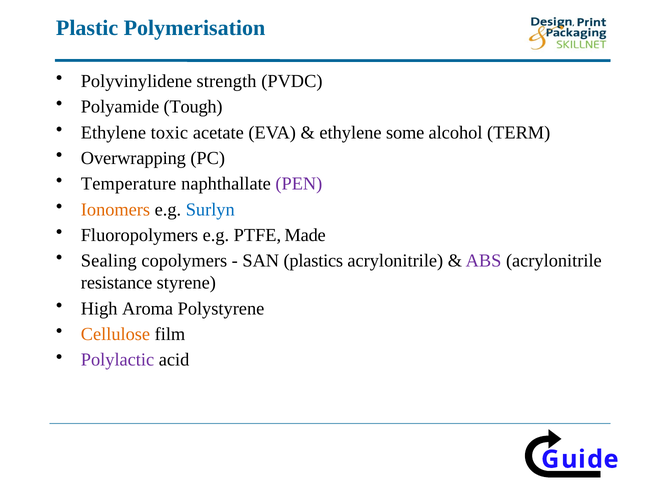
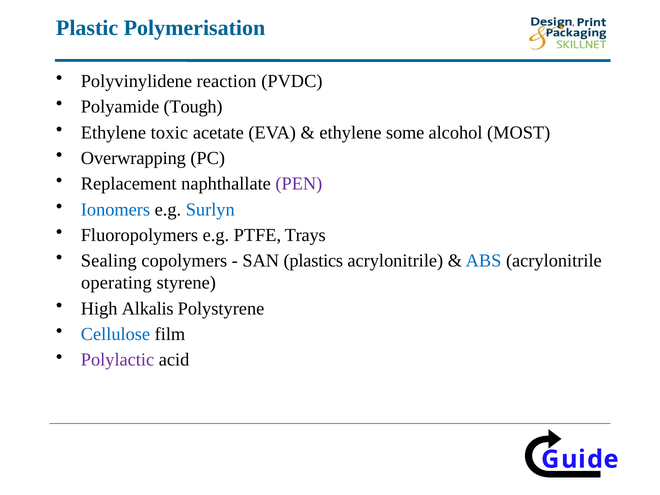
strength: strength -> reaction (227, 81)
TERM: TERM -> MOST (519, 133)
Temperature: Temperature -> Replacement (129, 184)
Ionomers colour: orange -> blue (115, 210)
Made: Made -> Trays (305, 235)
ABS colour: purple -> blue (484, 261)
resistance: resistance -> operating (116, 283)
Aroma: Aroma -> Alkalis (148, 309)
Cellulose colour: orange -> blue (115, 334)
